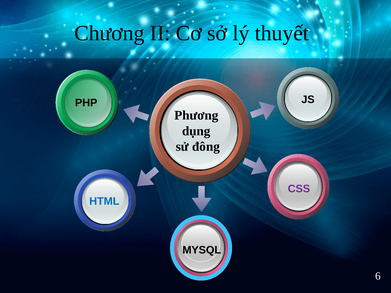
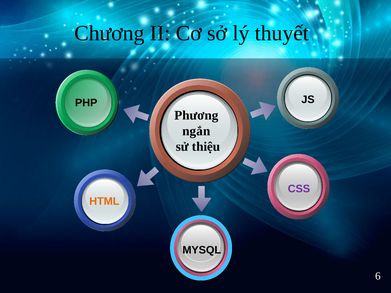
dụng: dụng -> ngắn (196, 131)
đông: đông -> thiệu (206, 147)
HTML colour: blue -> orange (104, 202)
